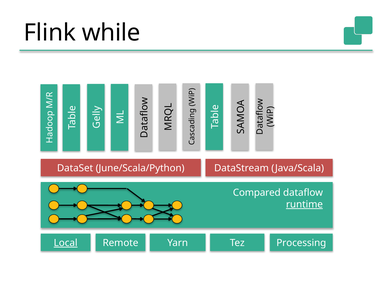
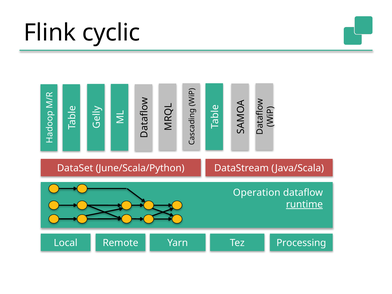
while: while -> cyclic (111, 33)
Compared: Compared -> Operation (257, 193)
Local underline: present -> none (66, 243)
